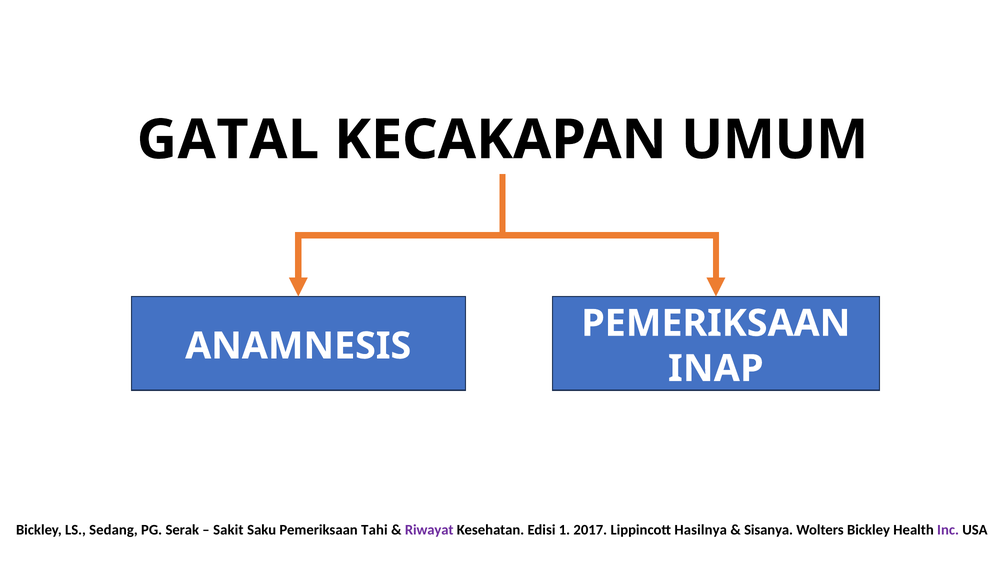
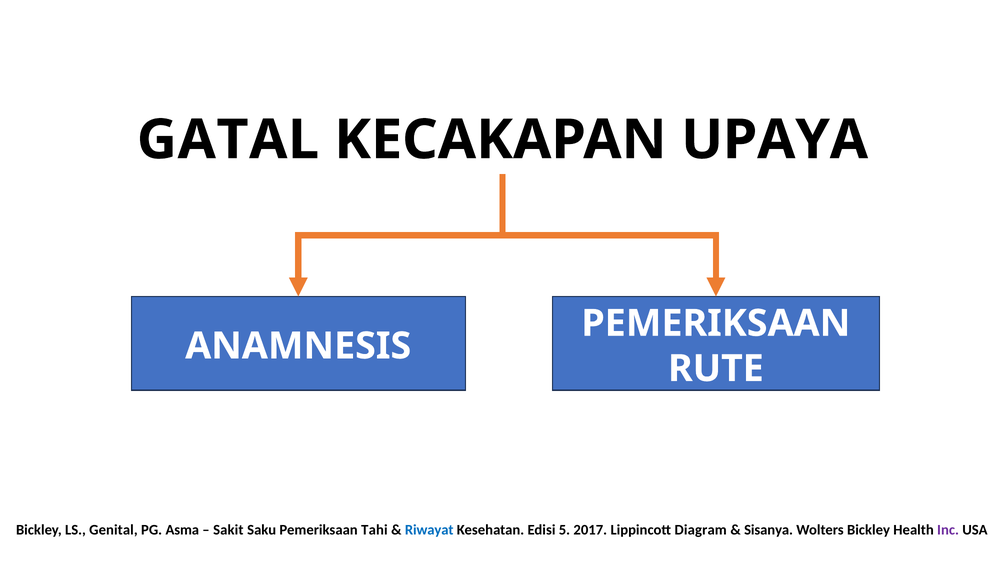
UMUM: UMUM -> UPAYA (775, 140)
INAP: INAP -> RUTE (716, 369)
Sedang: Sedang -> Genital (113, 530)
Serak: Serak -> Asma (182, 530)
Riwayat colour: purple -> blue (429, 530)
1: 1 -> 5 (564, 530)
Hasilnya: Hasilnya -> Diagram (701, 530)
